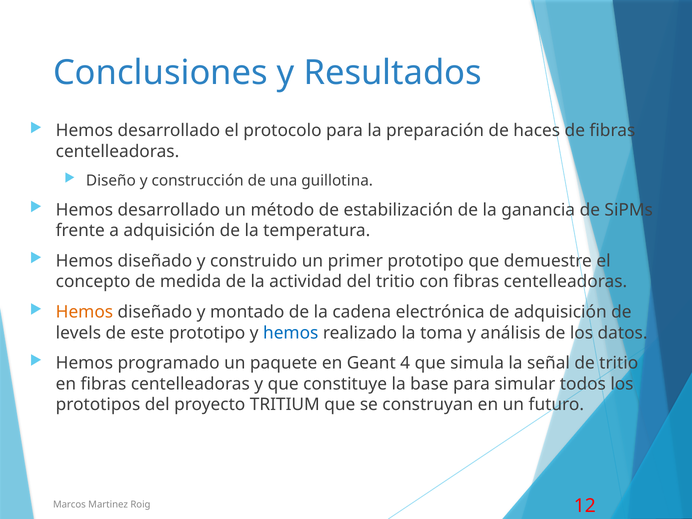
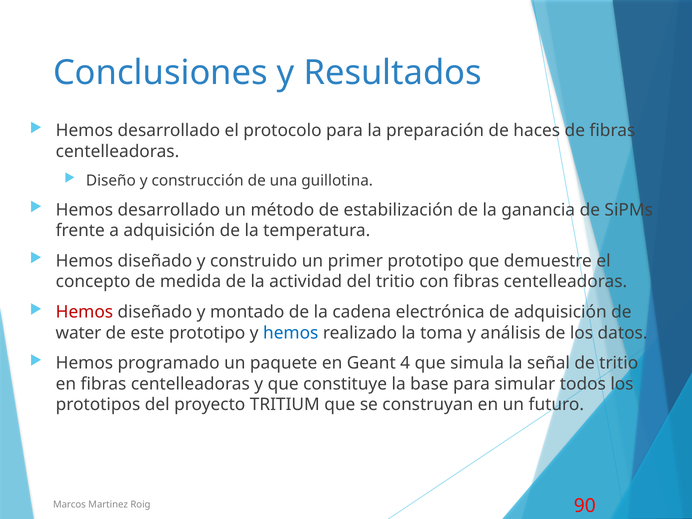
Hemos colour: orange -> red (84, 312)
levels: levels -> water (78, 333)
12: 12 -> 90 (585, 506)
